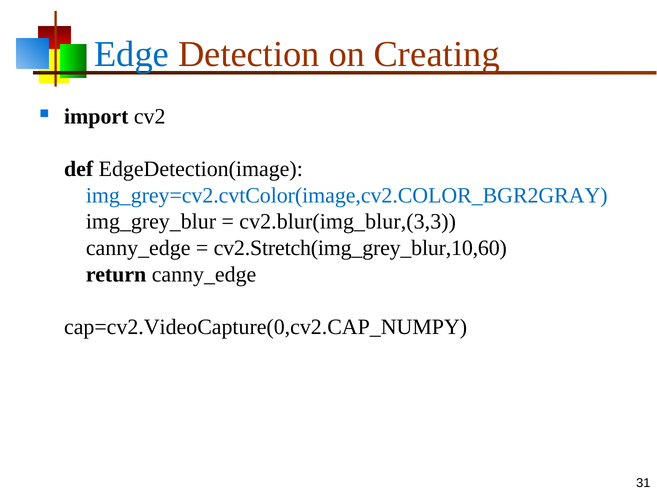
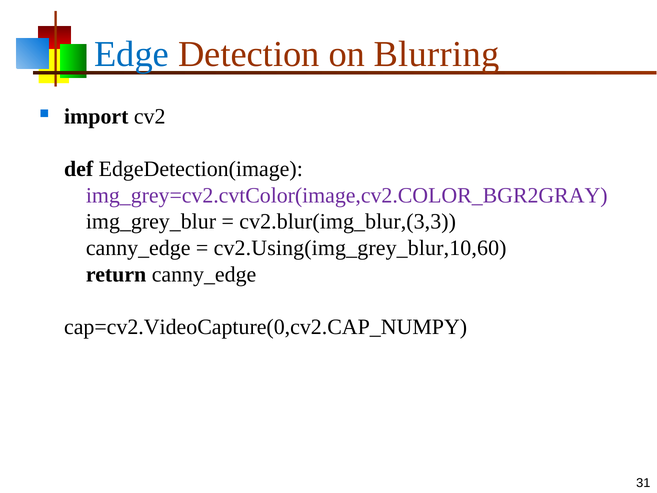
Creating: Creating -> Blurring (437, 54)
img_grey=cv2.cvtColor(image,cv2.COLOR_BGR2GRAY colour: blue -> purple (347, 195)
cv2.Stretch(img_grey_blur,10,60: cv2.Stretch(img_grey_blur,10,60 -> cv2.Using(img_grey_blur,10,60 (360, 248)
